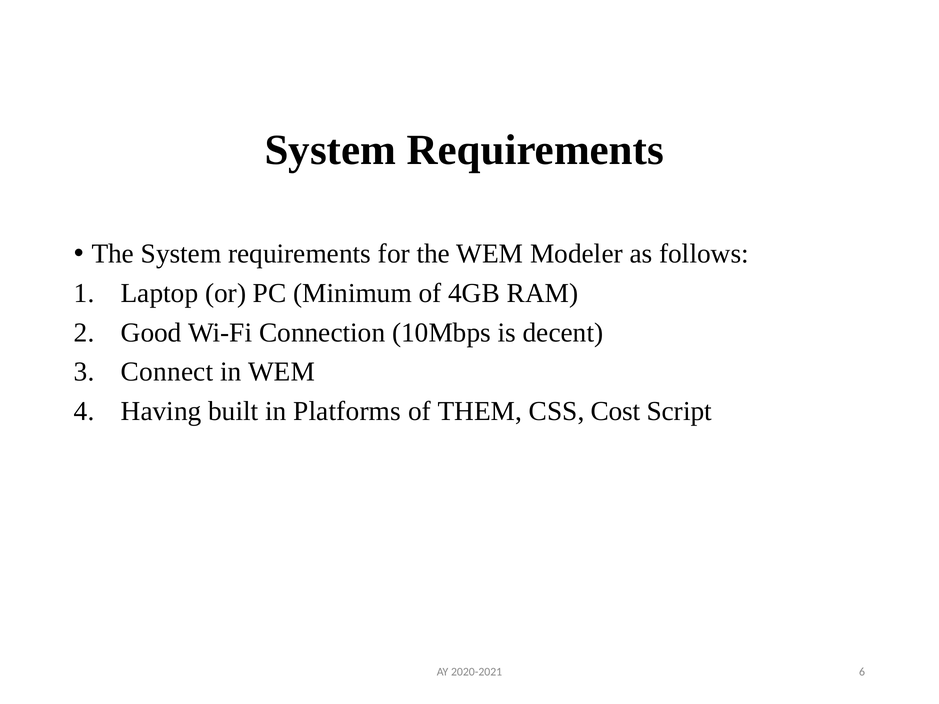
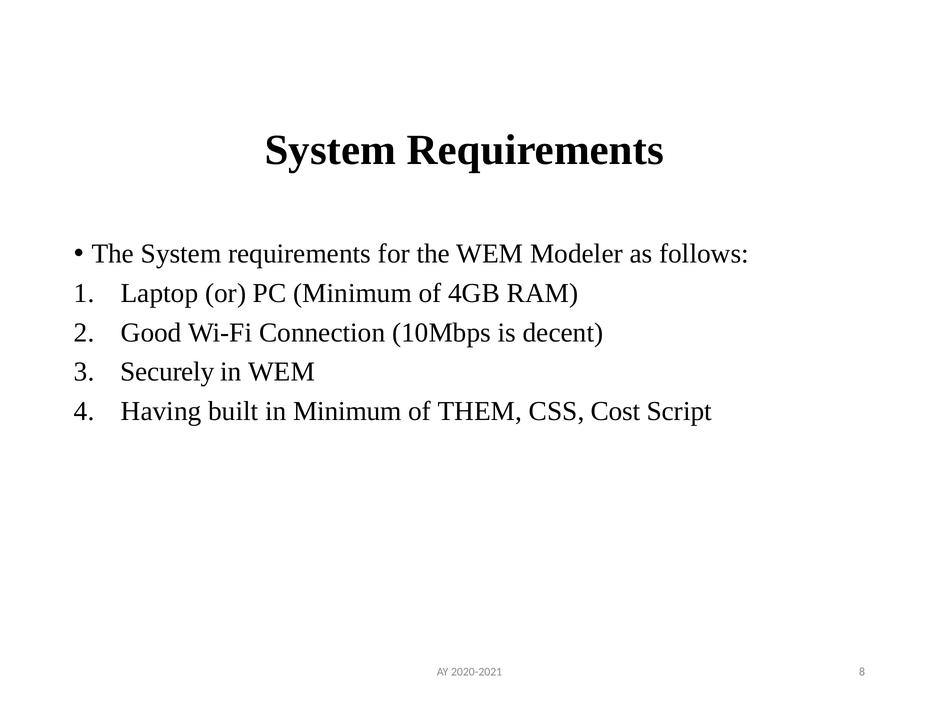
Connect: Connect -> Securely (167, 372)
in Platforms: Platforms -> Minimum (347, 411)
6: 6 -> 8 (862, 672)
